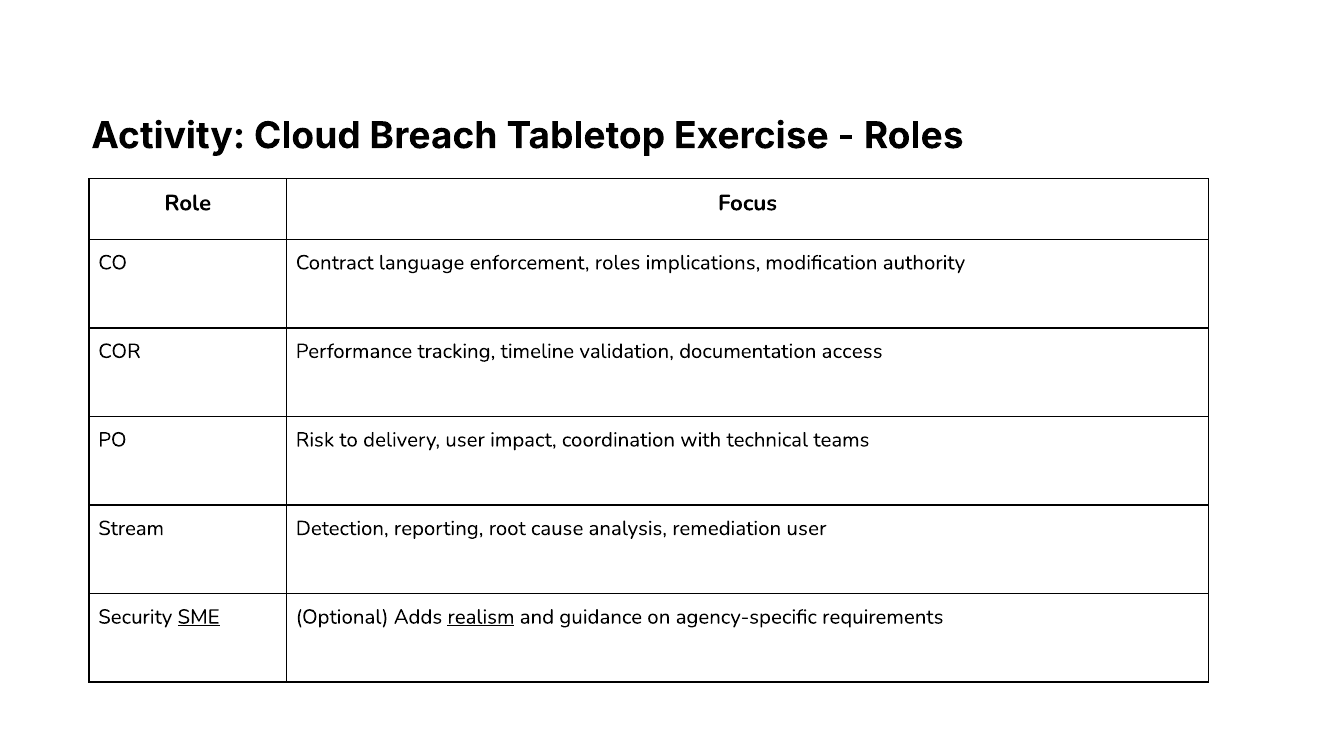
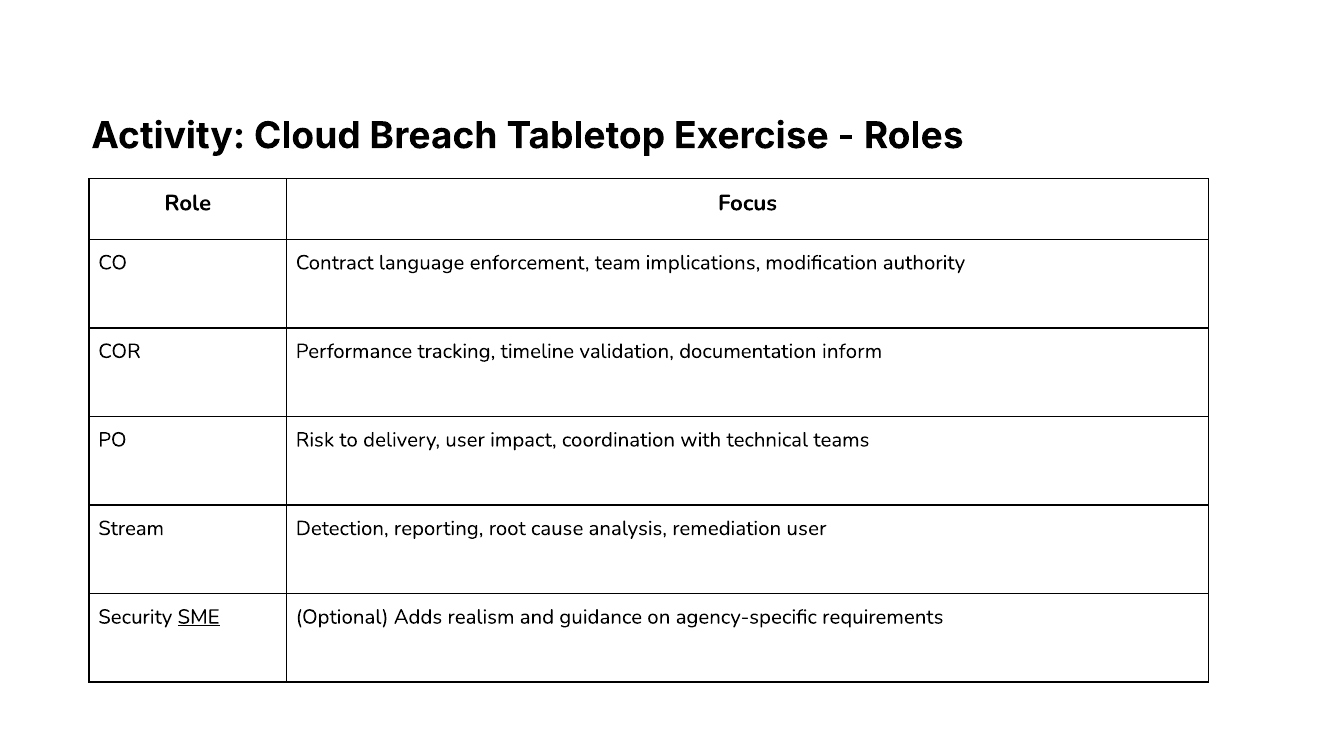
enforcement roles: roles -> team (618, 263)
access: access -> inform (852, 351)
realism underline: present -> none (481, 617)
